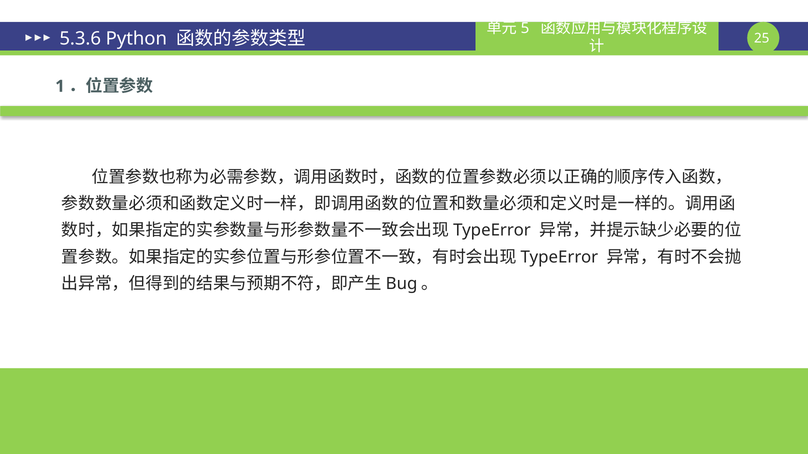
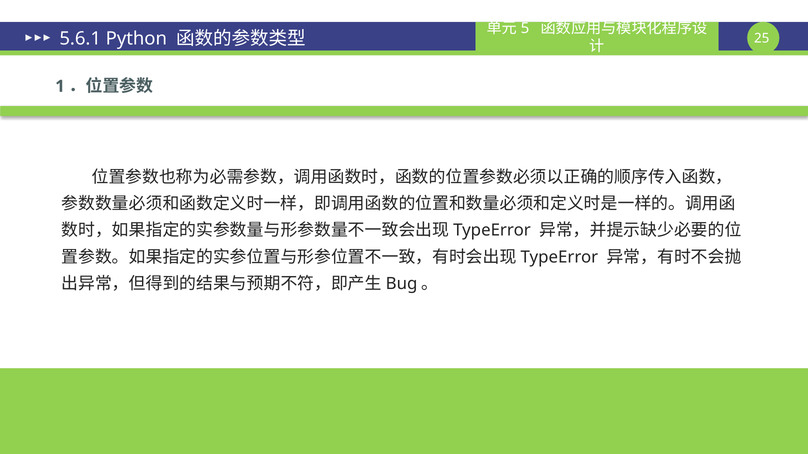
5.3.6: 5.3.6 -> 5.6.1 (80, 39)
